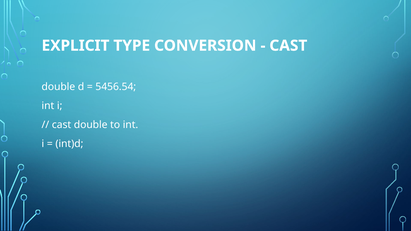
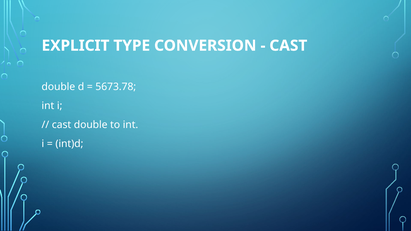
5456.54: 5456.54 -> 5673.78 (116, 87)
